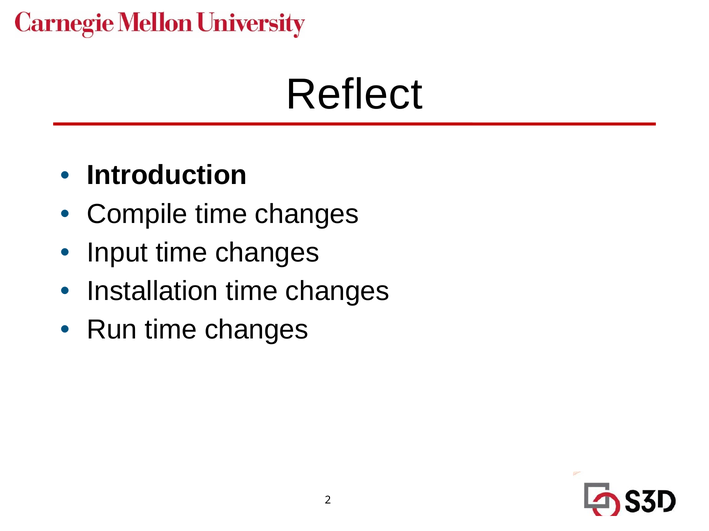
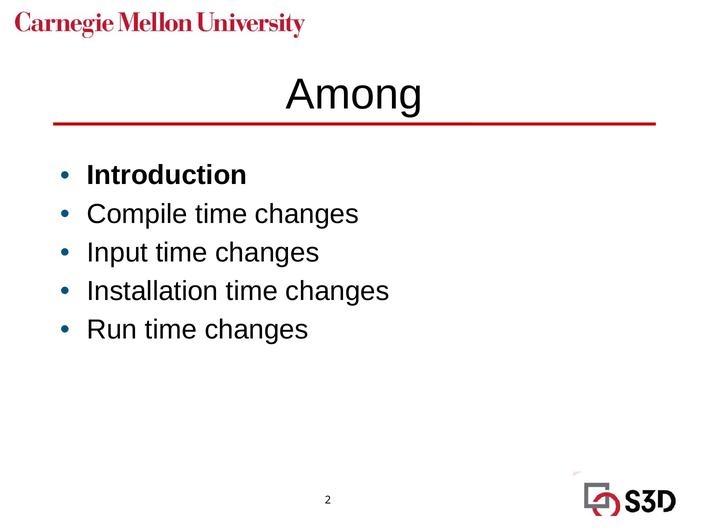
Reflect: Reflect -> Among (354, 95)
